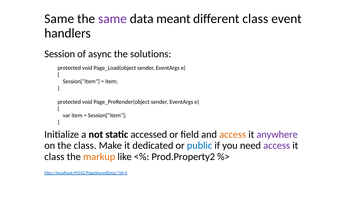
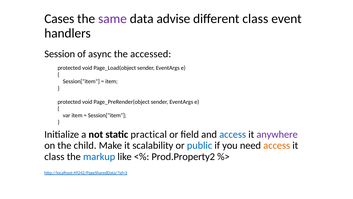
Same: Same -> Cases (59, 19)
meant: meant -> advise (173, 19)
solutions: solutions -> accessed (151, 54)
accessed: accessed -> practical (149, 134)
access colour: orange -> blue (233, 134)
the class: class -> child (85, 145)
dedicated: dedicated -> scalability (153, 145)
access colour: purple -> orange (277, 145)
markup colour: orange -> blue (99, 156)
